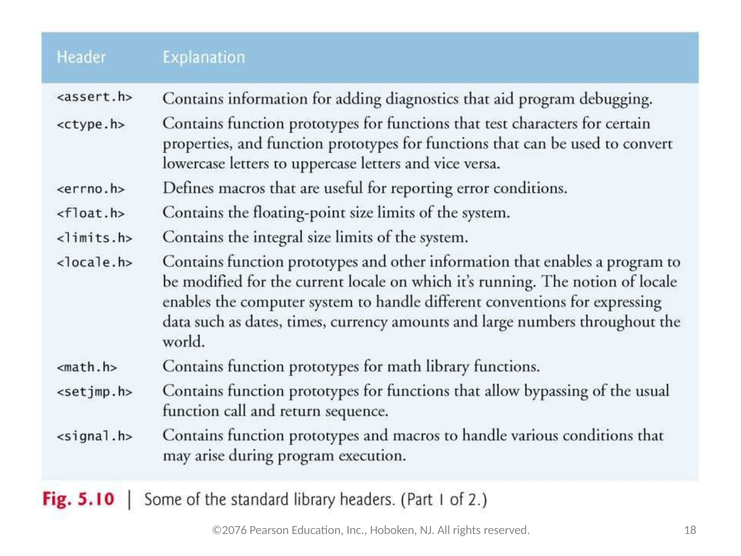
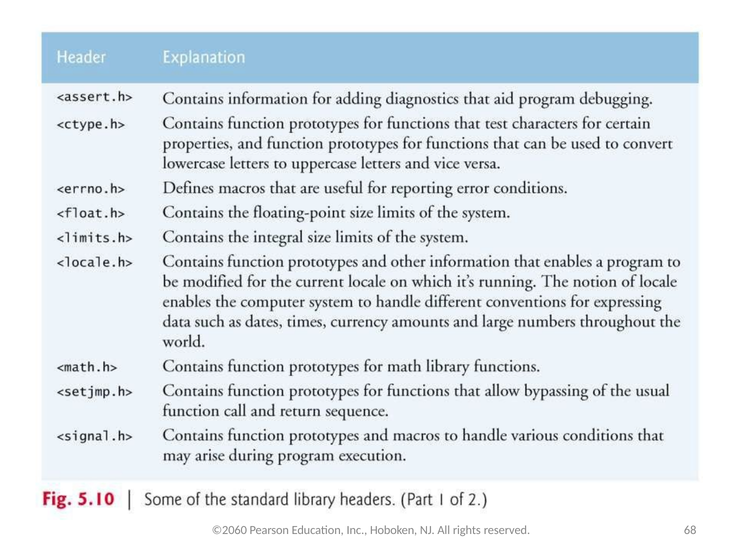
©2076: ©2076 -> ©2060 (229, 530)
18: 18 -> 68 (690, 530)
